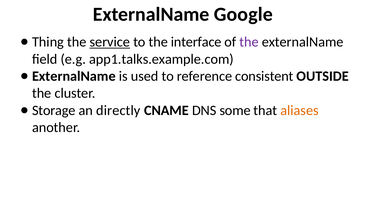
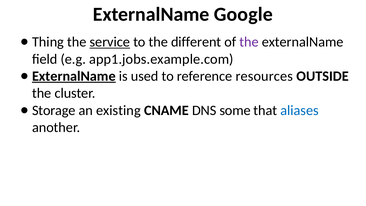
interface: interface -> different (196, 42)
app1.talks.example.com: app1.talks.example.com -> app1.jobs.example.com (161, 59)
ExternalName underline: none -> present (74, 76)
consistent: consistent -> resources (264, 76)
directly: directly -> existing (118, 110)
aliases colour: orange -> blue (300, 110)
